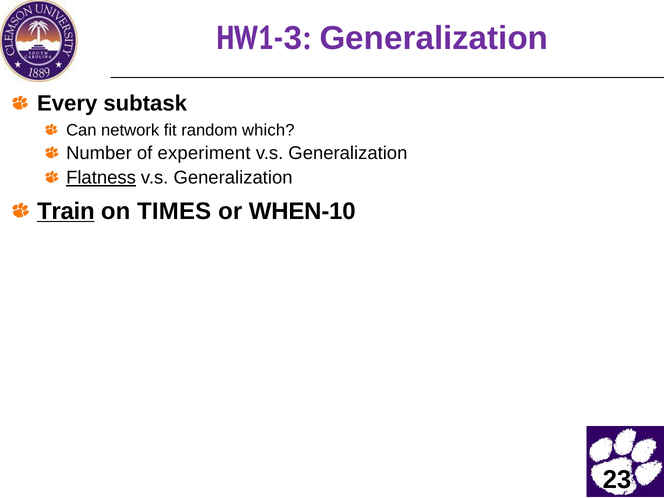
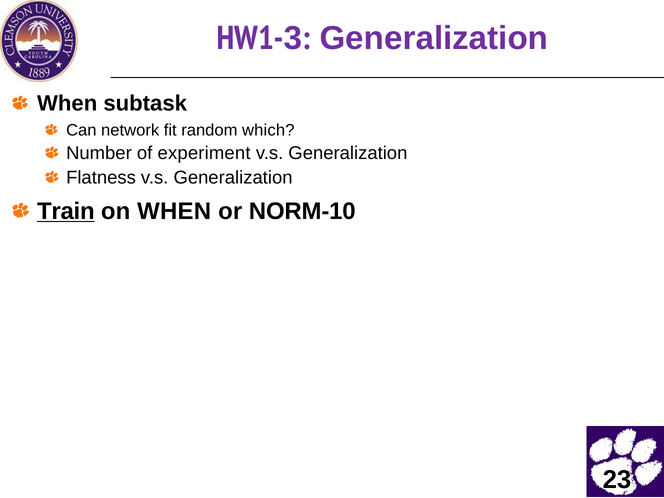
Every: Every -> When (67, 104)
Flatness underline: present -> none (101, 178)
on TIMES: TIMES -> WHEN (174, 211)
WHEN-10: WHEN-10 -> NORM-10 (302, 211)
